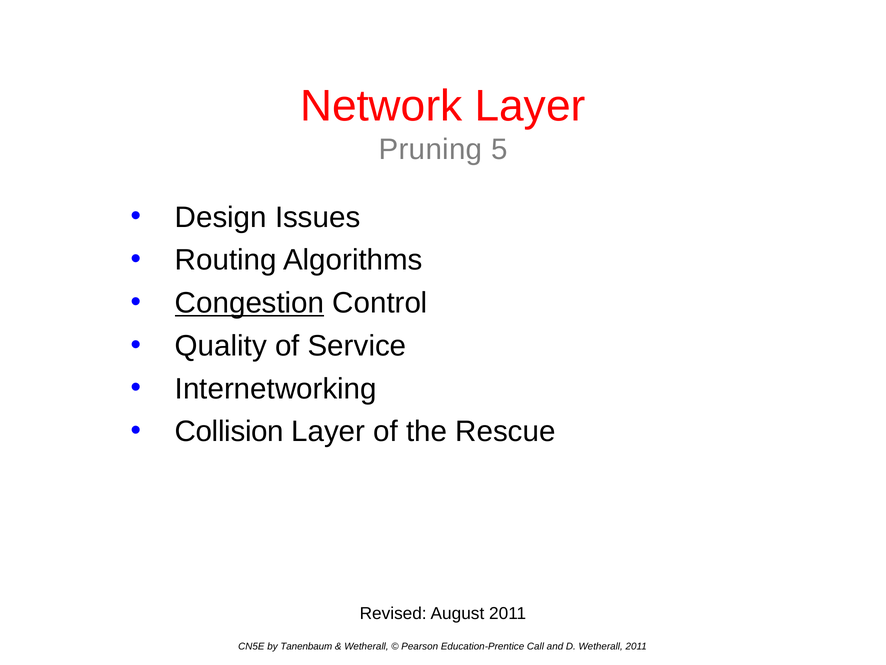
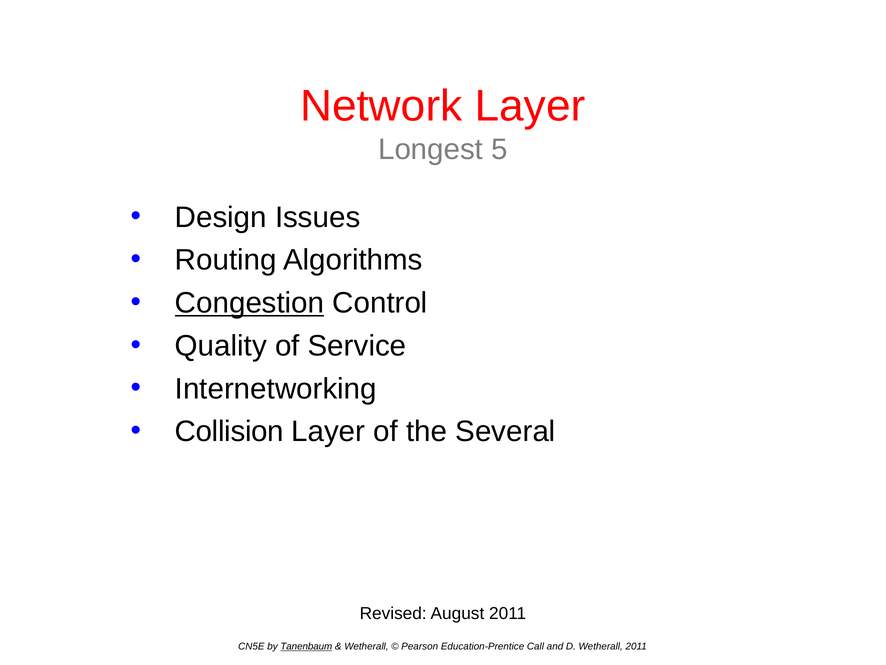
Pruning: Pruning -> Longest (431, 150)
Rescue: Rescue -> Several (505, 431)
Tanenbaum underline: none -> present (306, 646)
